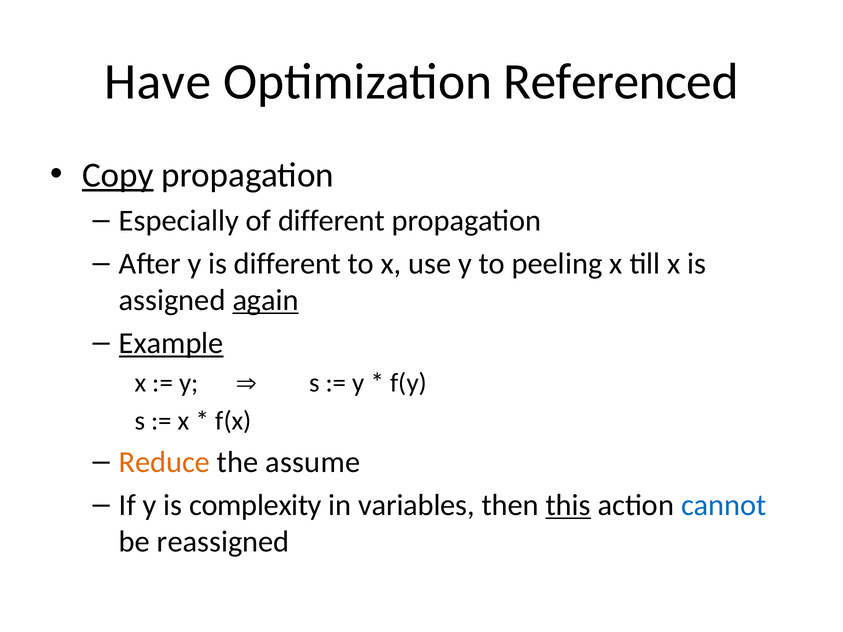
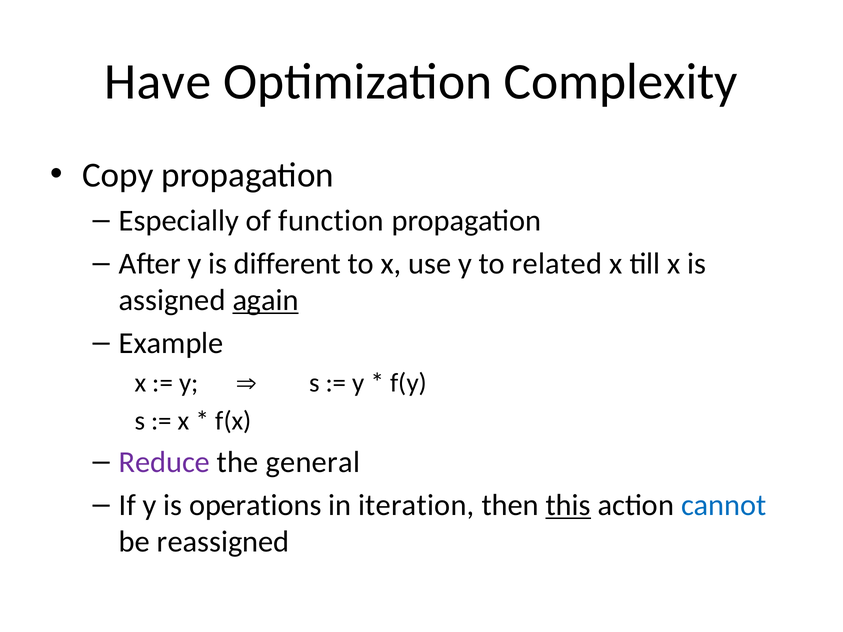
Referenced: Referenced -> Complexity (621, 82)
Copy underline: present -> none (118, 175)
of different: different -> function (331, 221)
peeling: peeling -> related (557, 264)
Example underline: present -> none (171, 343)
Reduce colour: orange -> purple (165, 462)
assume: assume -> general (313, 462)
complexity: complexity -> operations (255, 505)
variables: variables -> iteration (416, 505)
